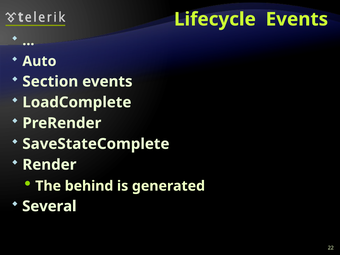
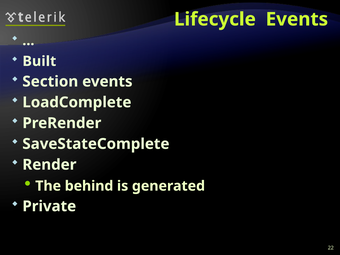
Auto: Auto -> Built (39, 61)
Several: Several -> Private (49, 206)
